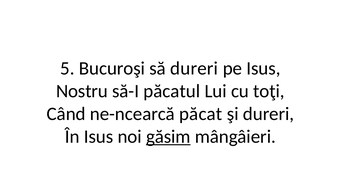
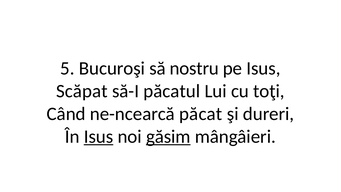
să dureri: dureri -> nostru (194, 68)
Nostru: Nostru -> Scăpat (82, 91)
Isus underline: none -> present (99, 136)
